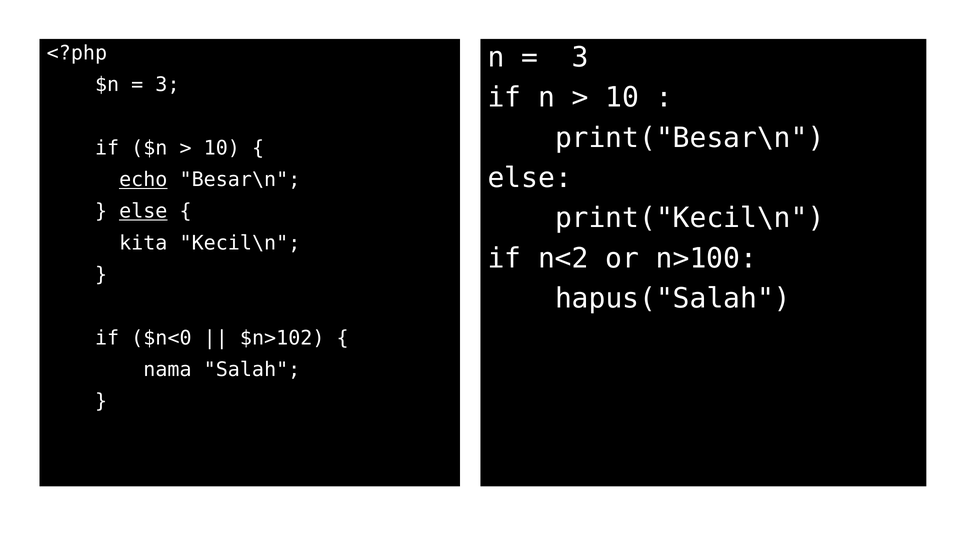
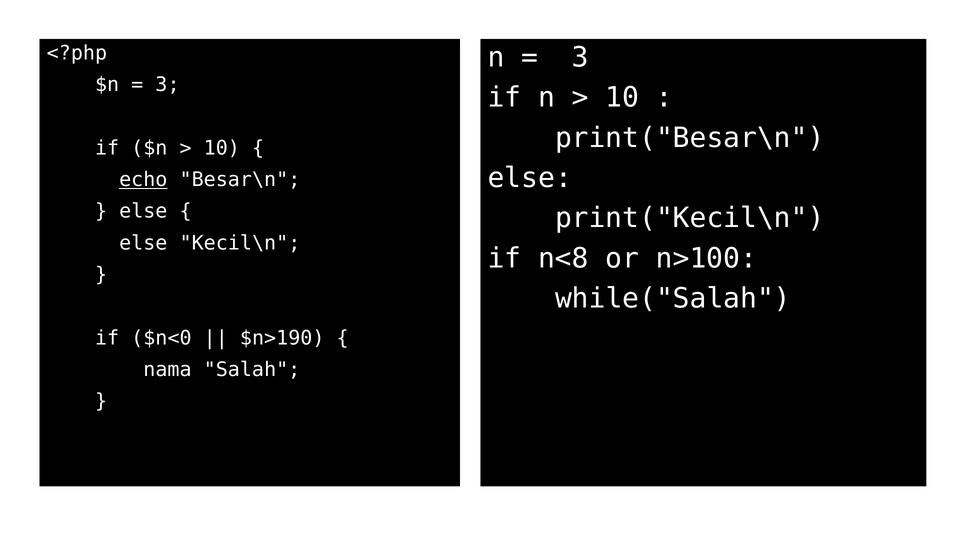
else underline: present -> none (143, 212)
kita: kita -> else (143, 243)
n<2: n<2 -> n<8 (563, 259)
hapus("Salah: hapus("Salah -> while("Salah (673, 299)
$n>102: $n>102 -> $n>190 (282, 338)
